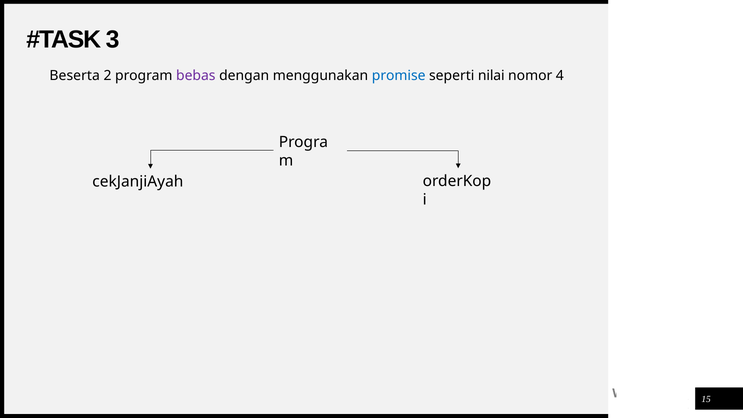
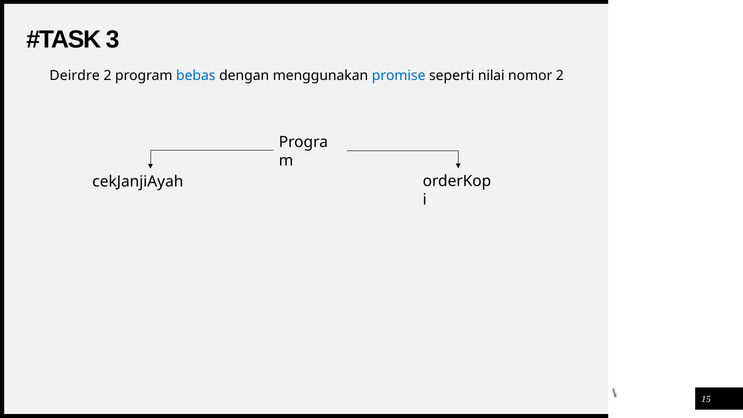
Beserta: Beserta -> Deirdre (75, 76)
bebas colour: purple -> blue (196, 76)
nomor 4: 4 -> 2 (560, 76)
